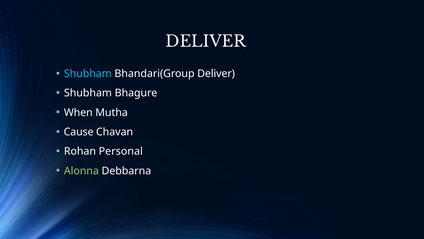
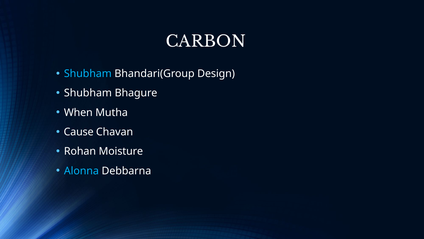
DELIVER: DELIVER -> CARBON (206, 41)
Bhandari(Group Deliver: Deliver -> Design (216, 74)
Personal: Personal -> Moisture (121, 151)
Alonna colour: light green -> light blue (81, 171)
